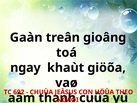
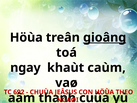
Gaàn: Gaàn -> Höùa (26, 37)
gioâng underline: none -> present (105, 37)
giöõa: giöõa -> caùm (107, 68)
